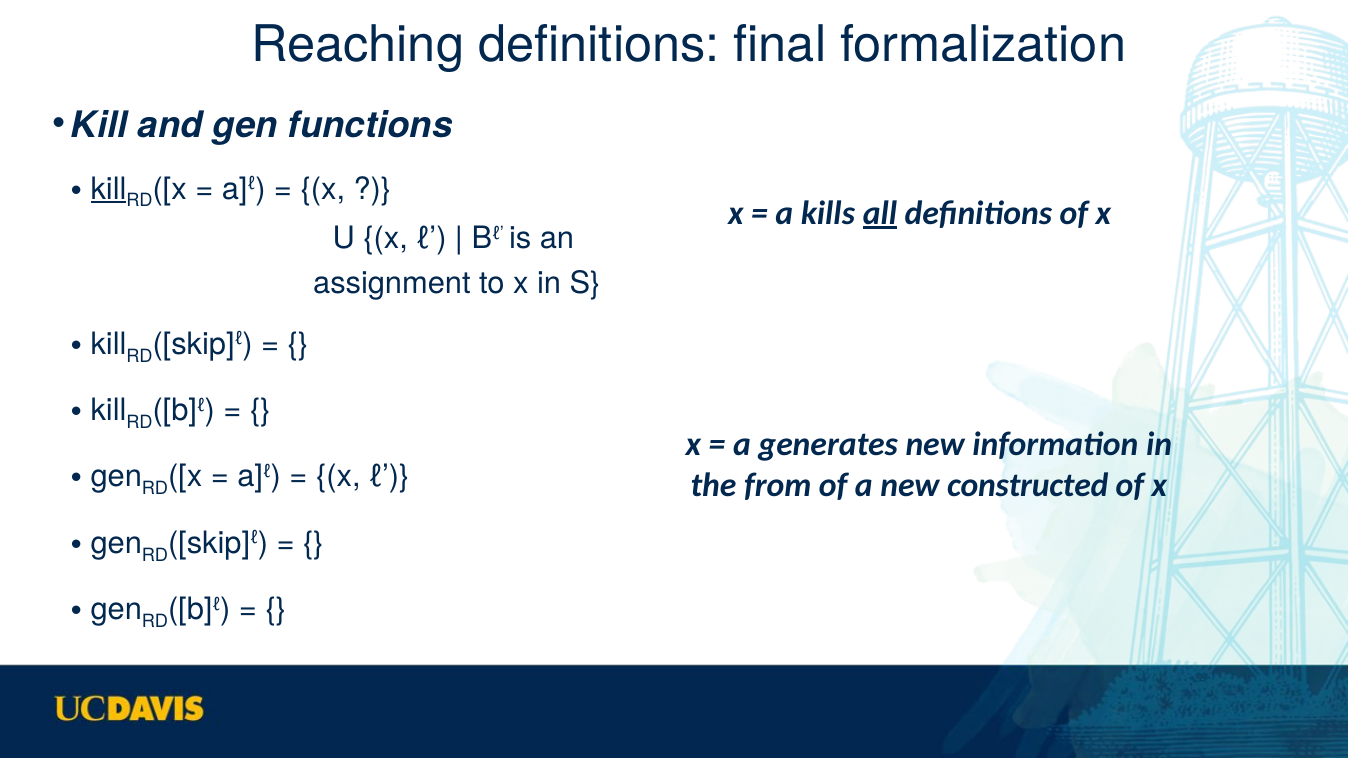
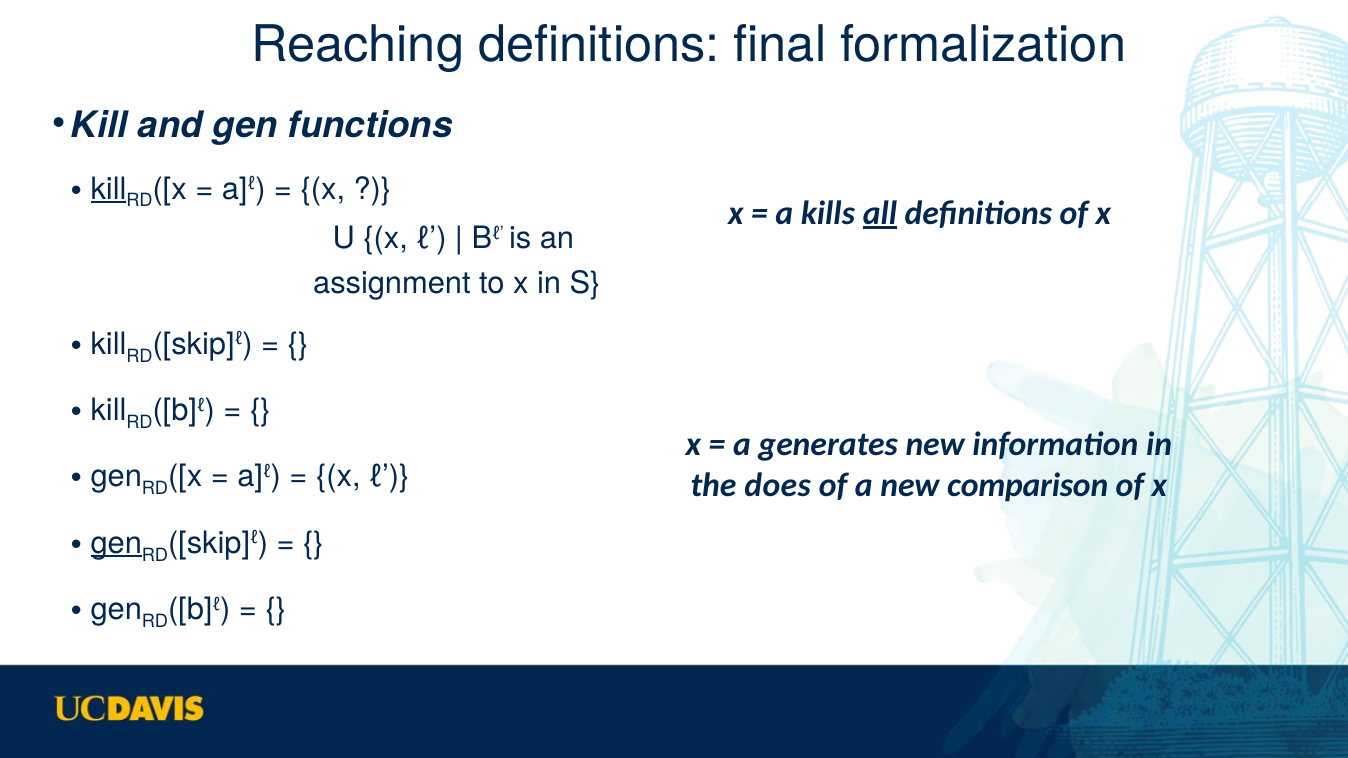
from: from -> does (778, 485)
constructed: constructed -> comparison (1028, 485)
gen underline: none -> present (116, 543)
